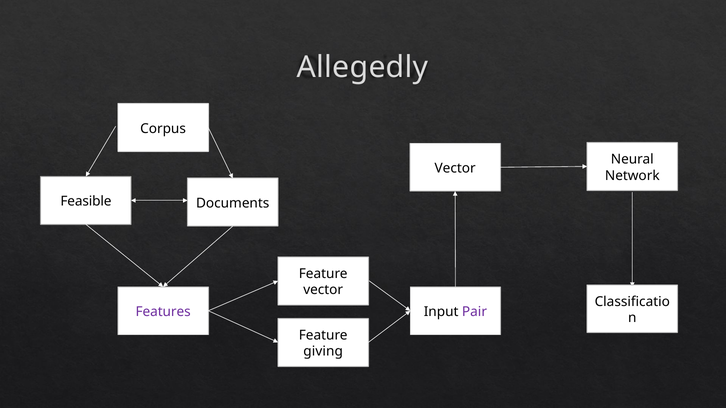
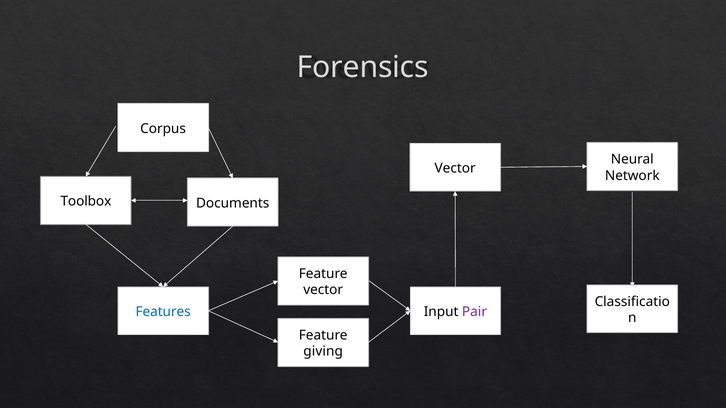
Allegedly: Allegedly -> Forensics (363, 67)
Feasible: Feasible -> Toolbox (86, 202)
Features colour: purple -> blue (163, 312)
